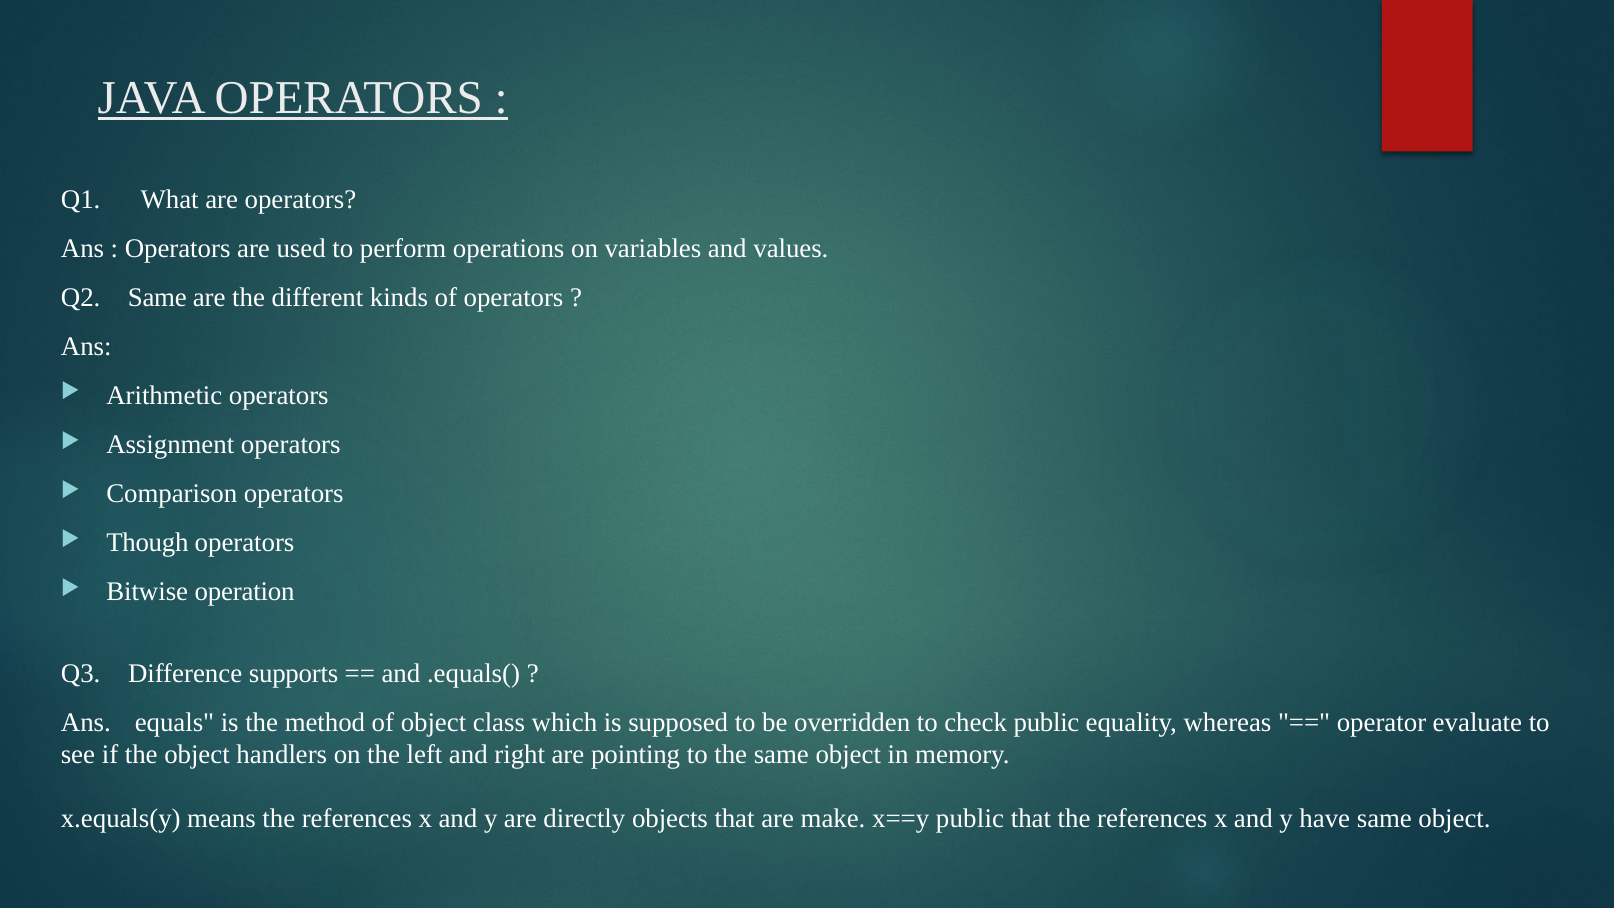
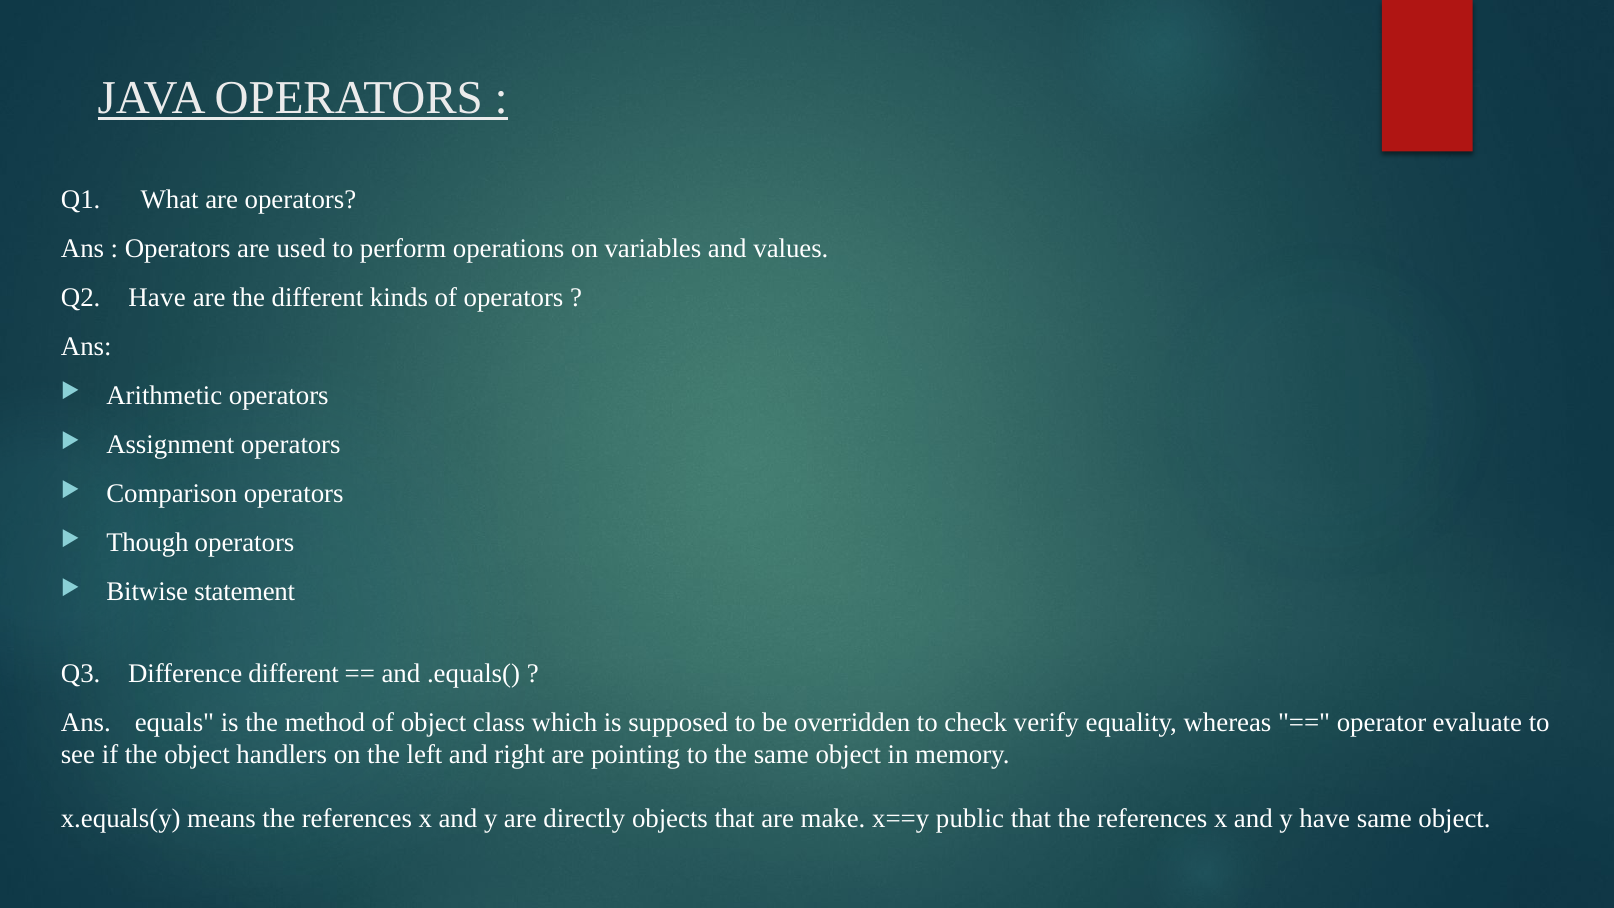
Q2 Same: Same -> Have (157, 298)
operation: operation -> statement (245, 592)
Difference supports: supports -> different (294, 673)
check public: public -> verify (1046, 722)
